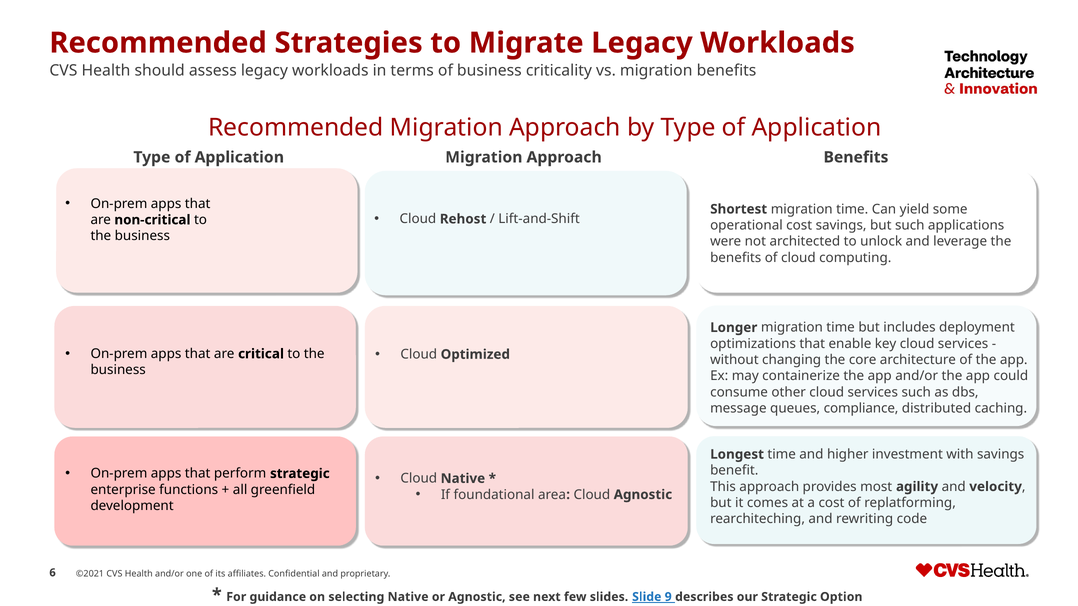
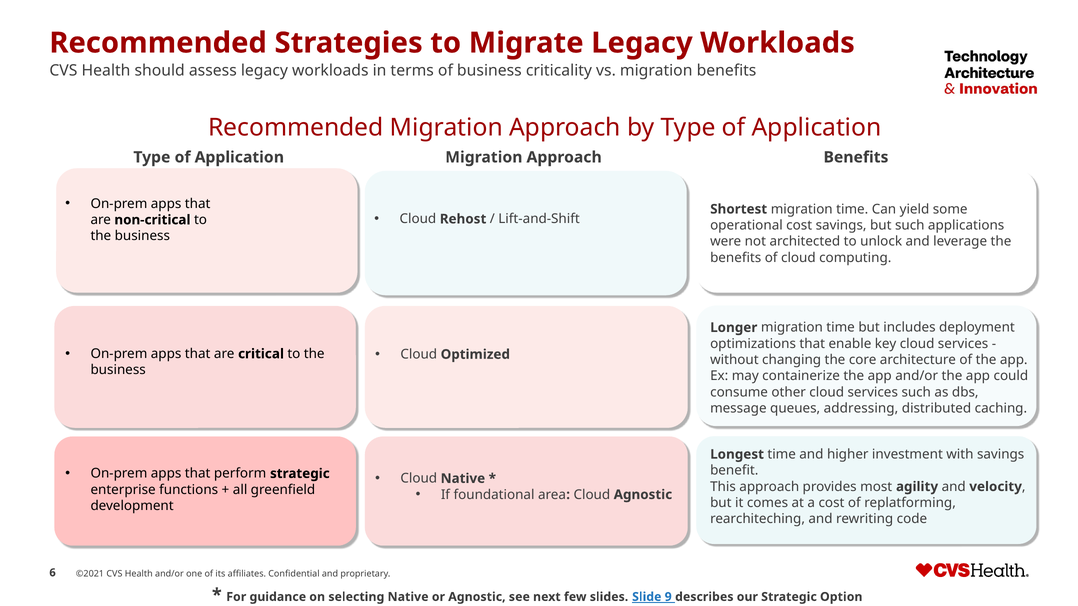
compliance: compliance -> addressing (861, 409)
